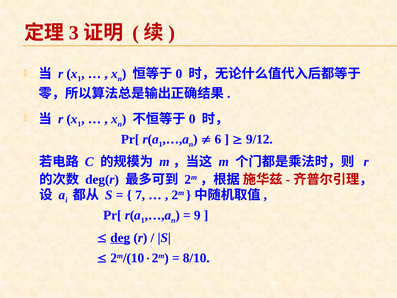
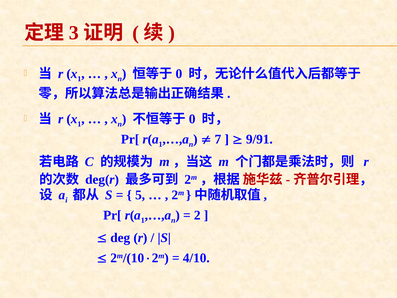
6: 6 -> 7 (218, 139)
9/12: 9/12 -> 9/91 (259, 139)
7: 7 -> 5 (140, 195)
9: 9 -> 2 (197, 215)
deg underline: present -> none (120, 238)
8/10: 8/10 -> 4/10 (196, 258)
